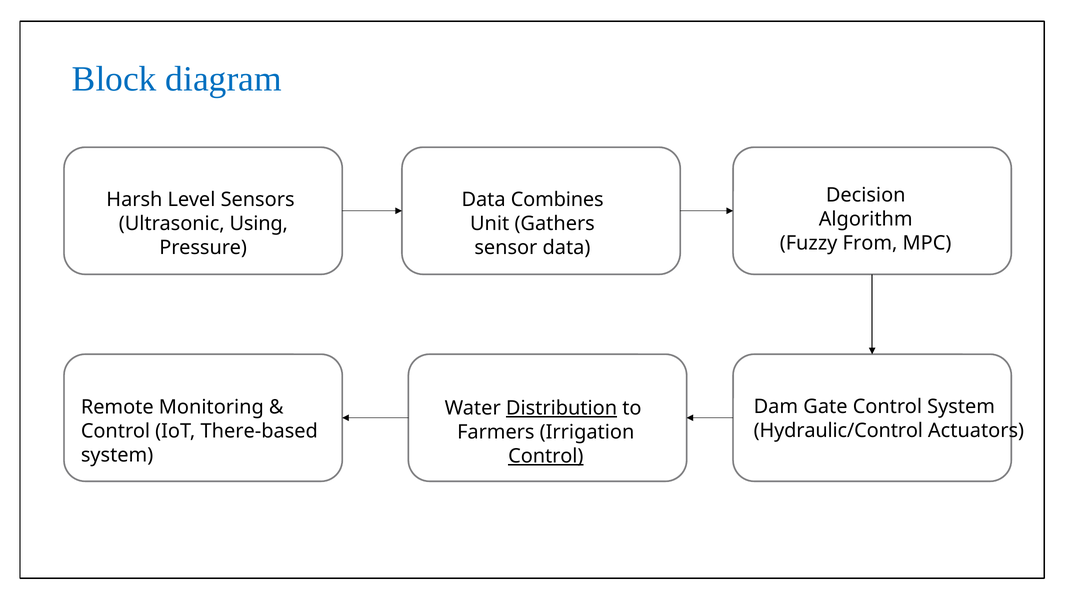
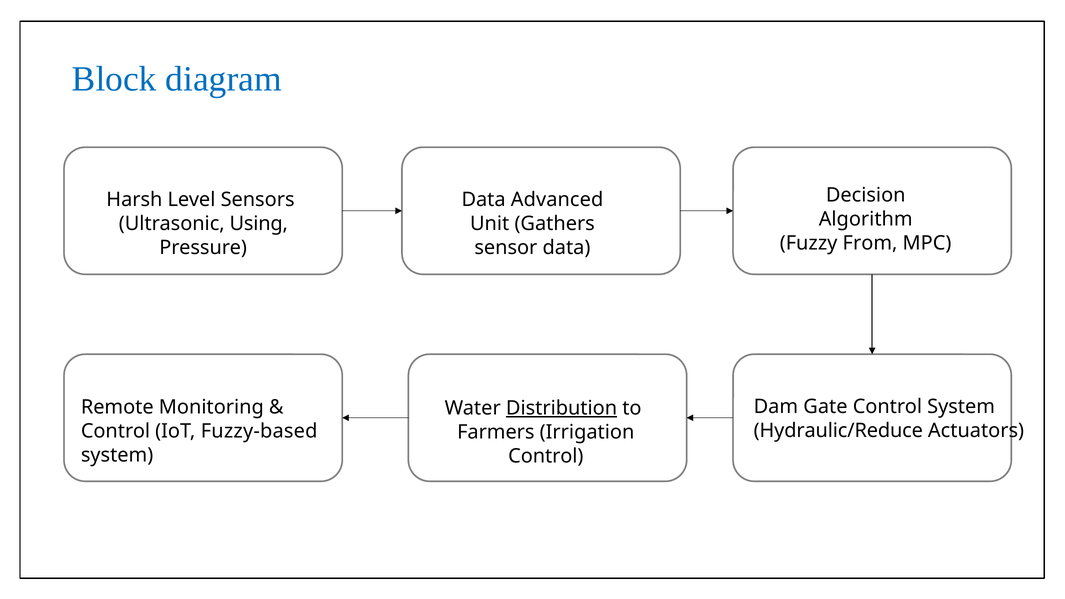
Combines: Combines -> Advanced (557, 200)
Hydraulic/Control: Hydraulic/Control -> Hydraulic/Reduce (838, 431)
There-based: There-based -> Fuzzy-based (259, 431)
Control underline: present -> none (546, 456)
